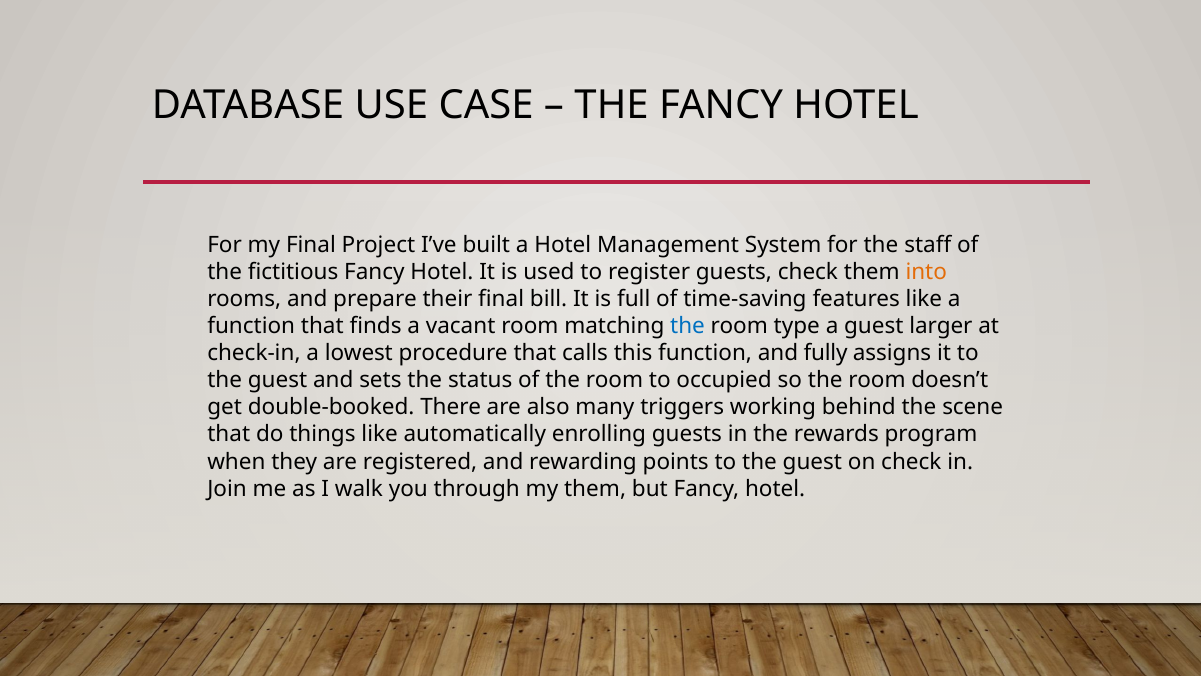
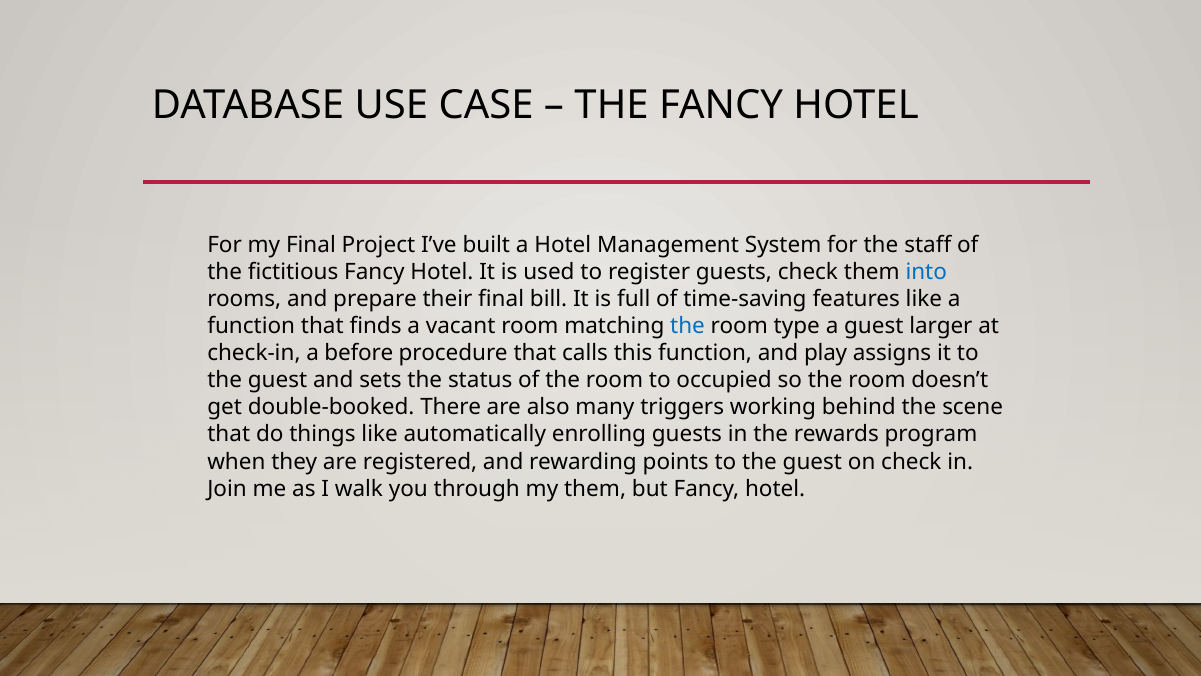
into colour: orange -> blue (926, 272)
lowest: lowest -> before (359, 353)
fully: fully -> play (826, 353)
